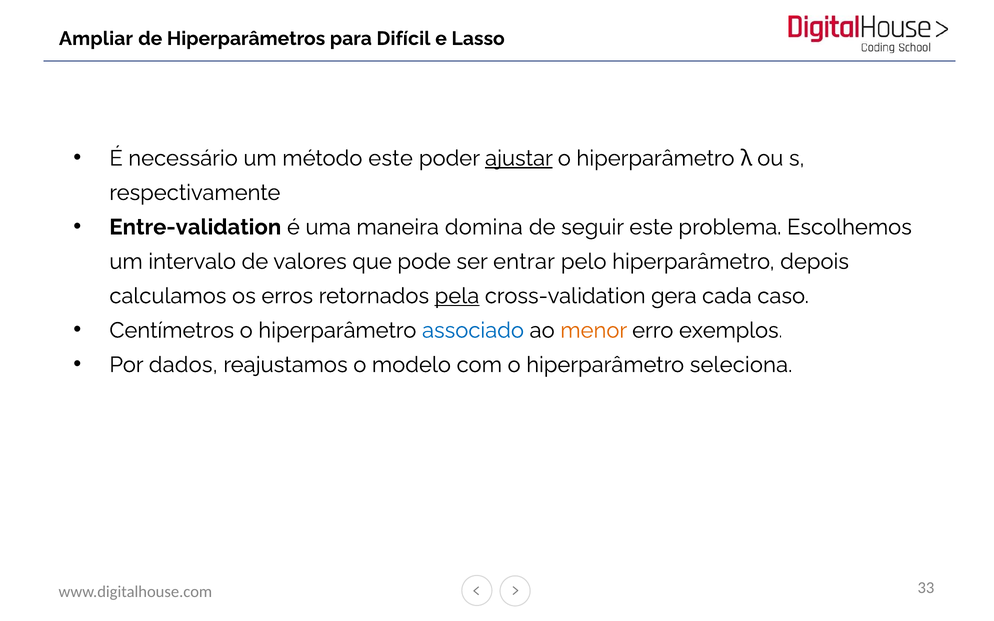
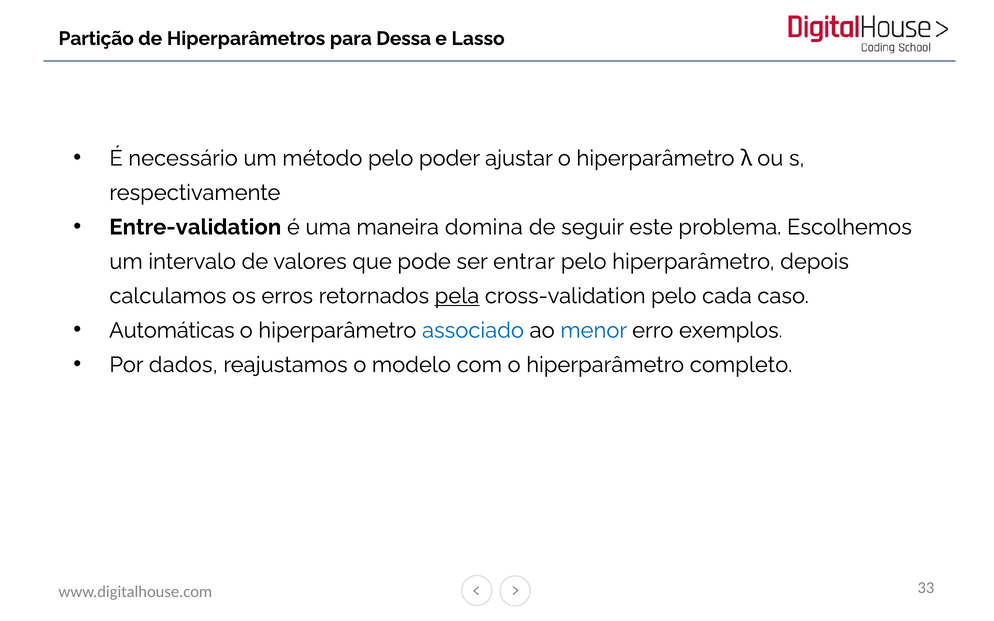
Ampliar: Ampliar -> Partição (96, 39)
Difícil: Difícil -> Dessa (404, 39)
método este: este -> pelo (391, 158)
ajustar underline: present -> none (519, 158)
cross-validation gera: gera -> pelo (674, 296)
Centímetros: Centímetros -> Automáticas (172, 331)
menor colour: orange -> blue (594, 331)
seleciona: seleciona -> completo (741, 365)
